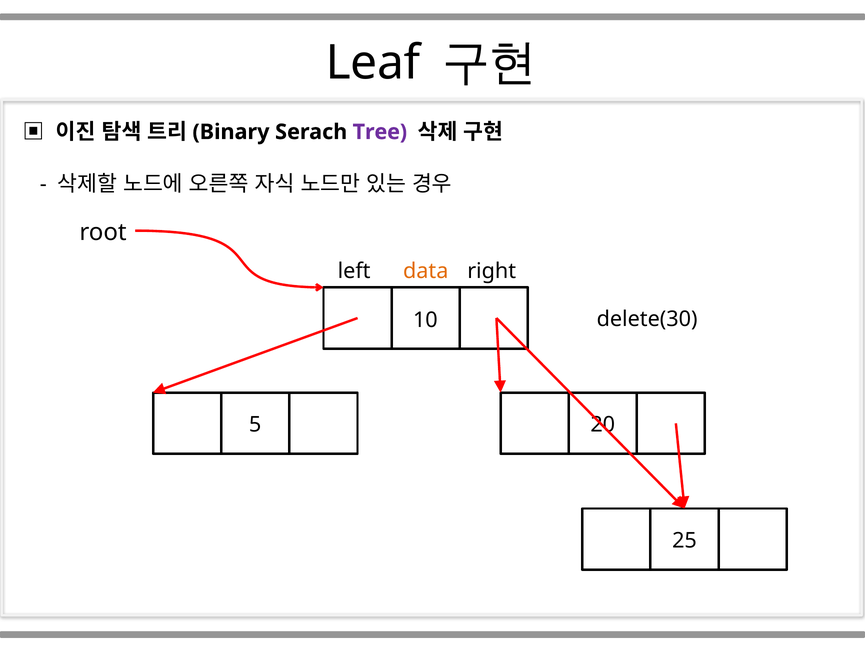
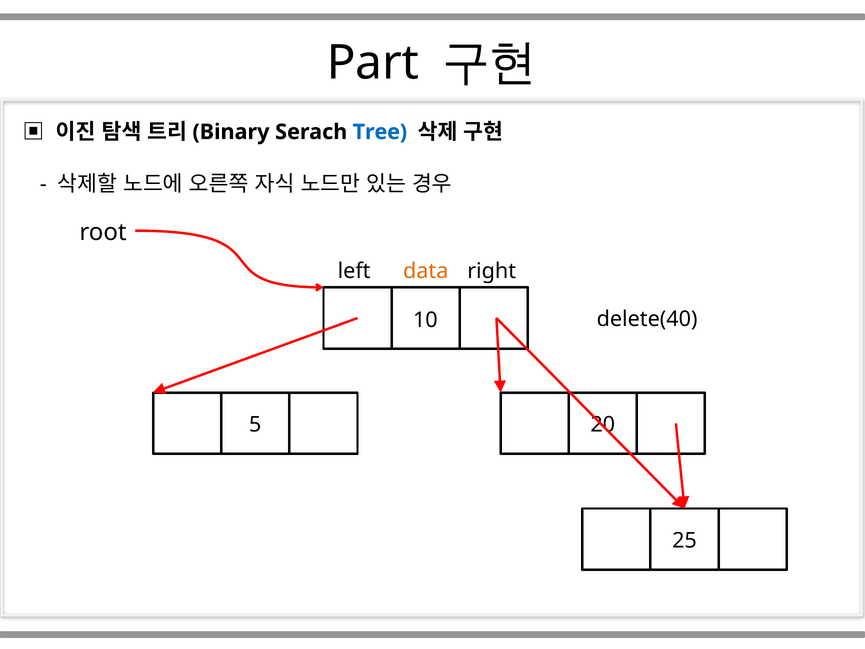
Leaf: Leaf -> Part (373, 63)
Tree colour: purple -> blue (380, 132)
delete(30: delete(30 -> delete(40 (647, 319)
